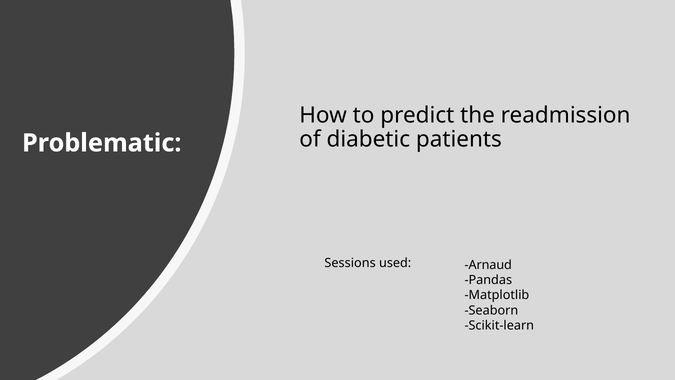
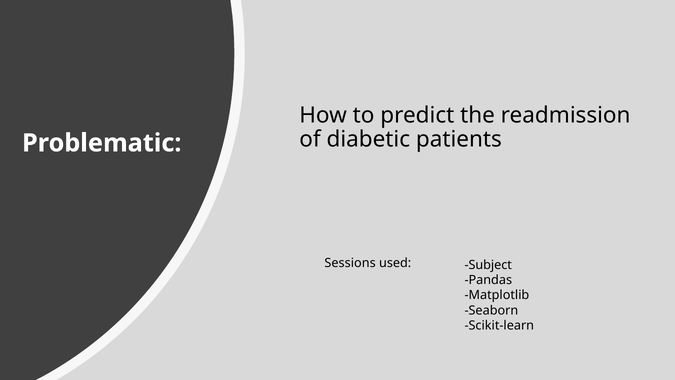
Arnaud: Arnaud -> Subject (488, 265)
